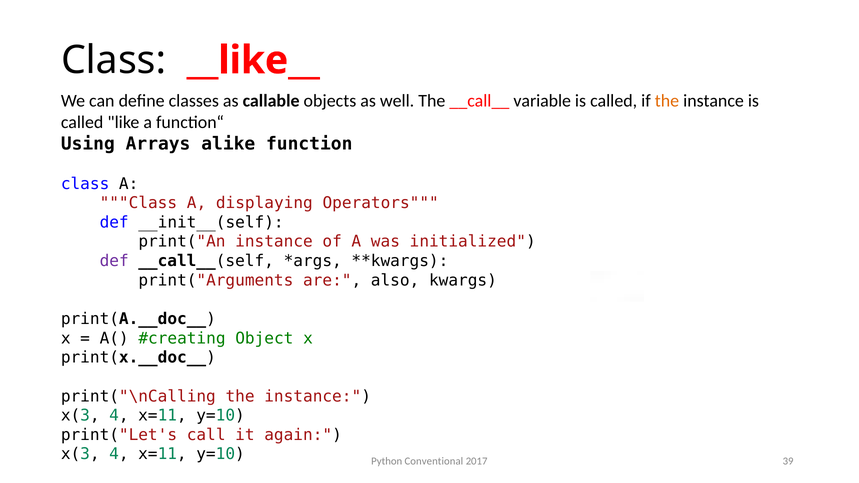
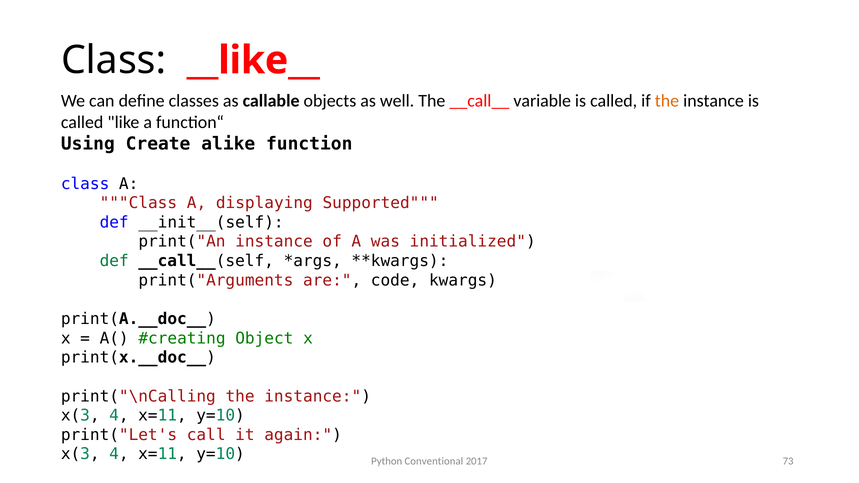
Arrays: Arrays -> Create (158, 144)
Operators: Operators -> Supported (381, 203)
def colour: purple -> green (114, 261)
also: also -> code (395, 280)
39: 39 -> 73 (788, 461)
